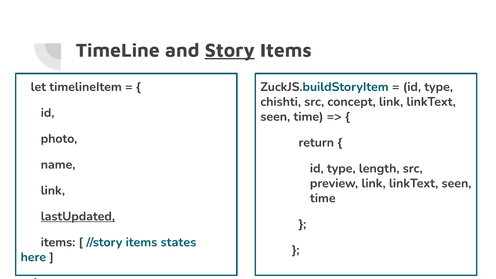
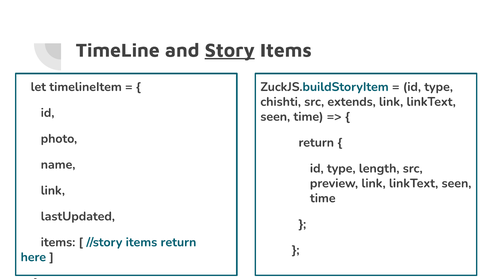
concept: concept -> extends (352, 102)
lastUpdated underline: present -> none (78, 216)
items states: states -> return (178, 242)
